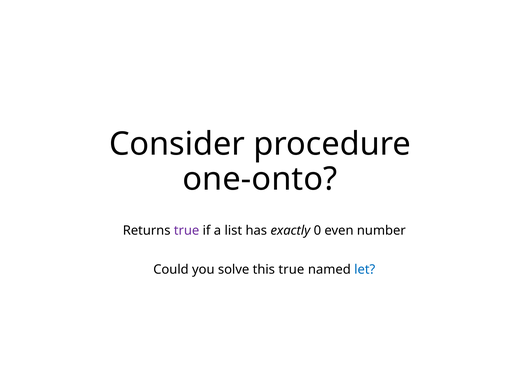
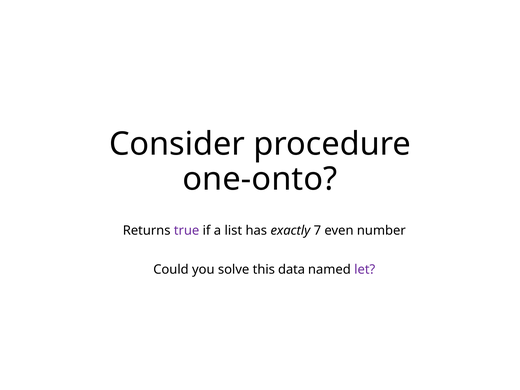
0: 0 -> 7 (317, 231)
this true: true -> data (292, 269)
let colour: blue -> purple (365, 269)
